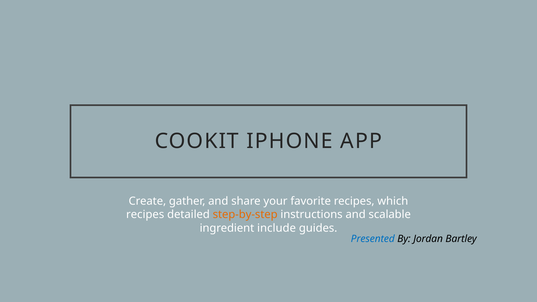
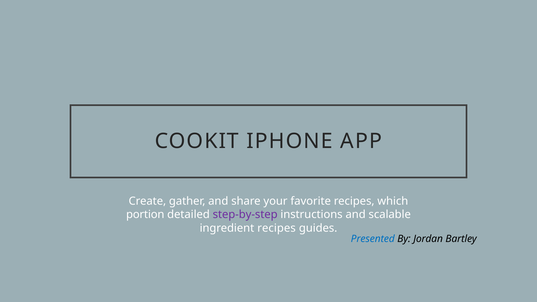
recipes: recipes -> portion (145, 215)
step-by-step colour: orange -> purple (245, 215)
ingredient include: include -> recipes (277, 228)
